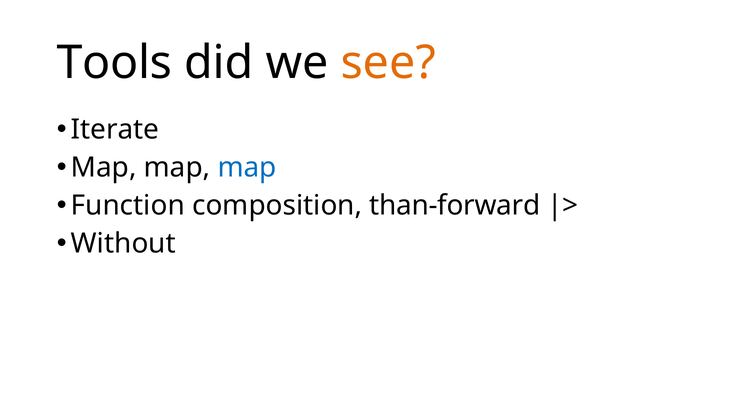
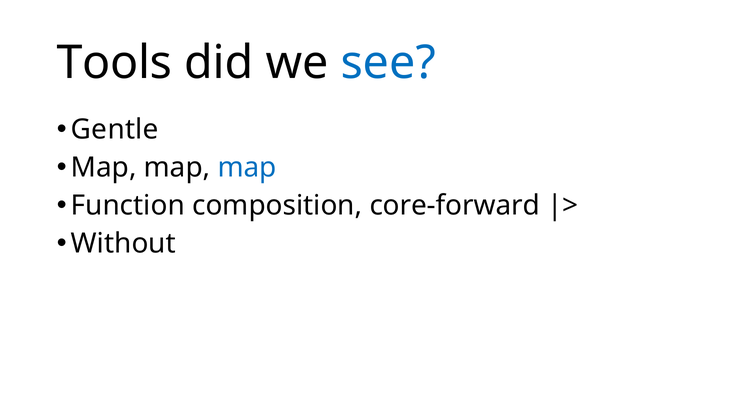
see colour: orange -> blue (388, 63)
Iterate: Iterate -> Gentle (115, 129)
than-forward: than-forward -> core-forward (455, 205)
